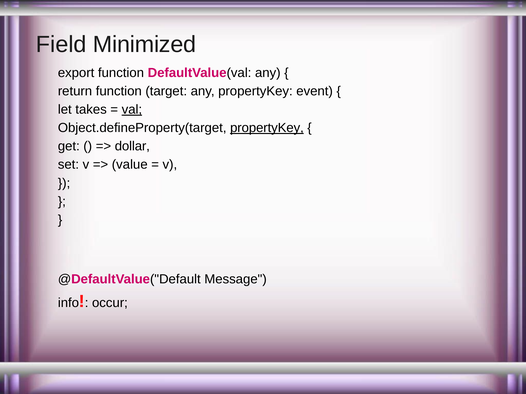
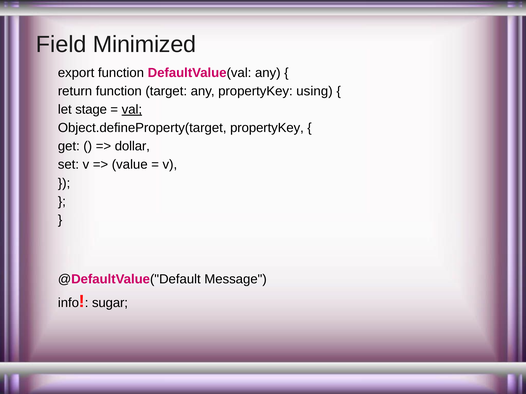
event: event -> using (314, 91)
takes: takes -> stage (91, 110)
propertyKey underline: present -> none (267, 128)
occur: occur -> sugar (110, 303)
